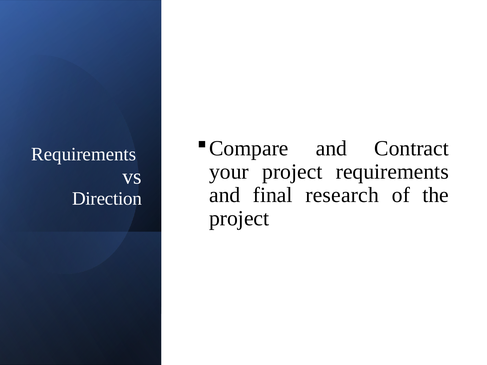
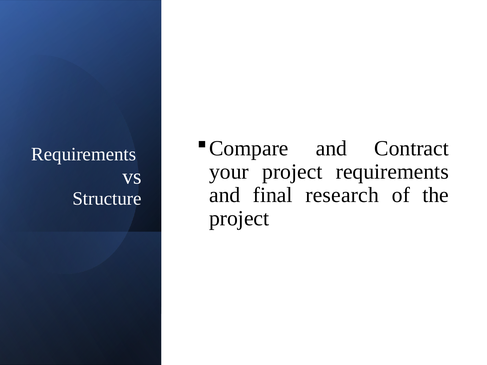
Direction: Direction -> Structure (107, 199)
